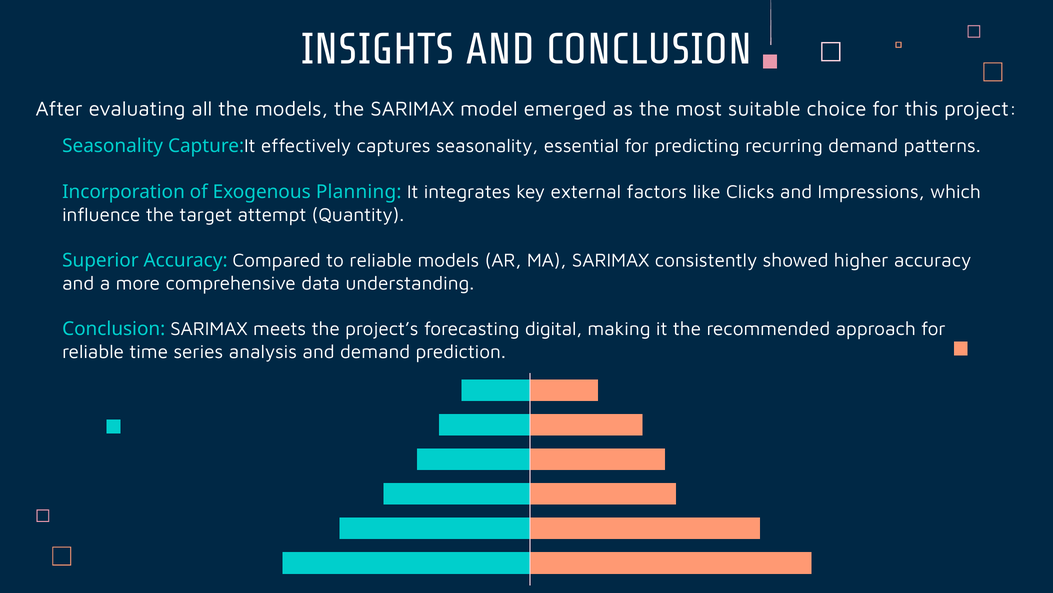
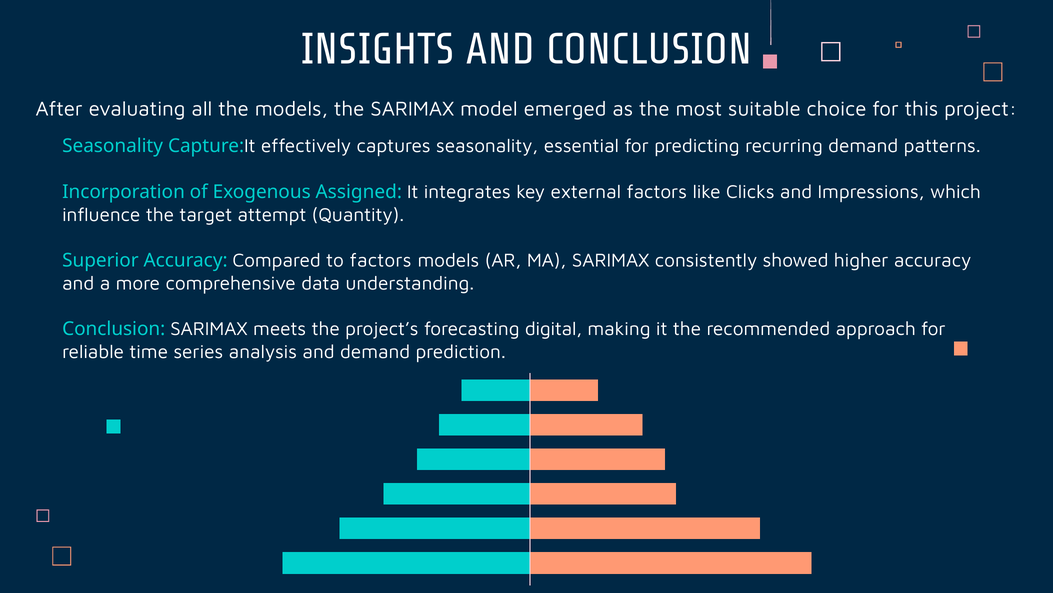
Planning: Planning -> Assigned (359, 192)
to reliable: reliable -> factors (381, 260)
